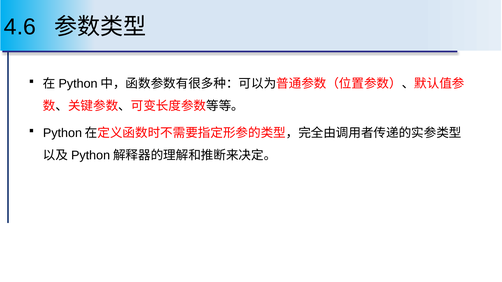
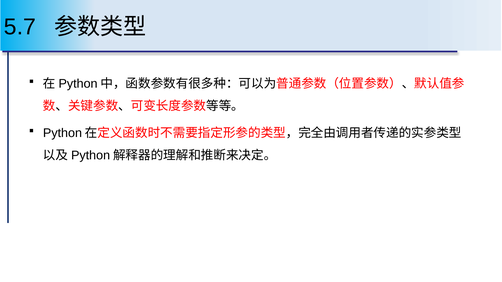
4.6: 4.6 -> 5.7 (20, 27)
